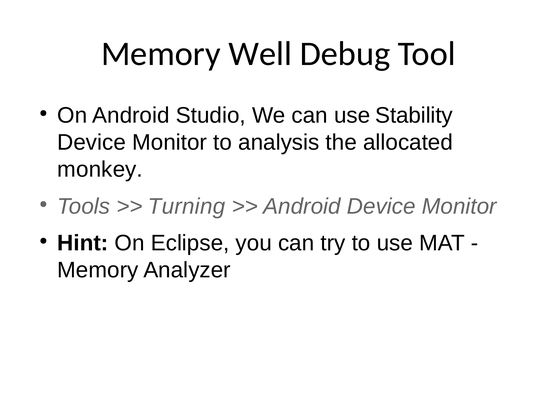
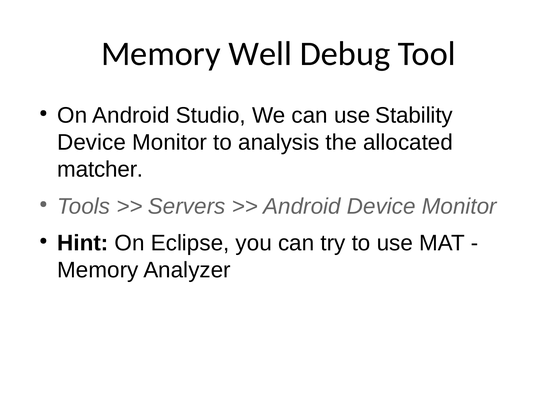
monkey: monkey -> matcher (100, 169)
Turning: Turning -> Servers (187, 206)
